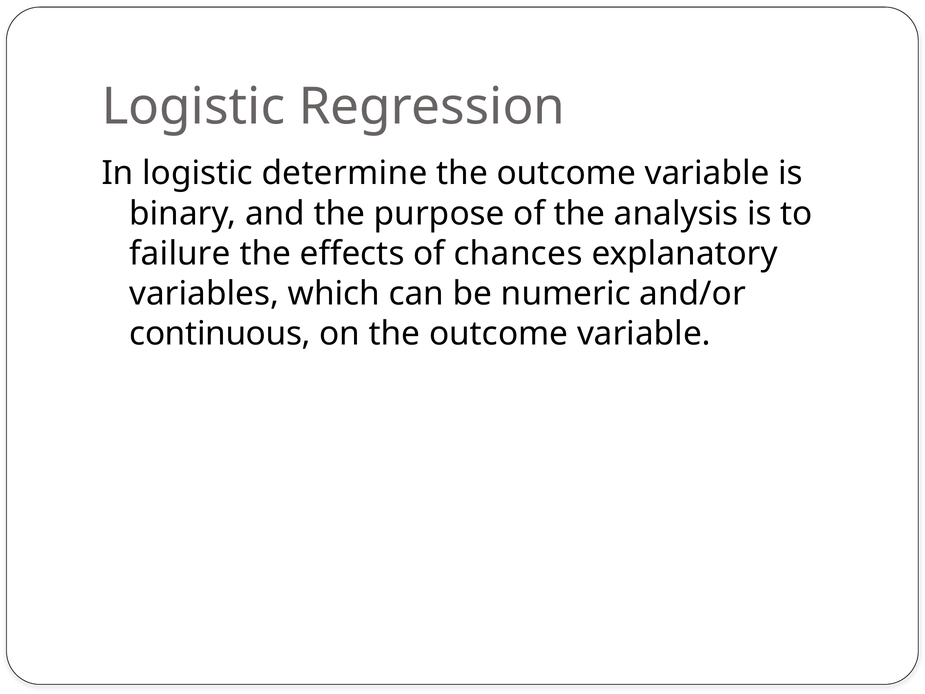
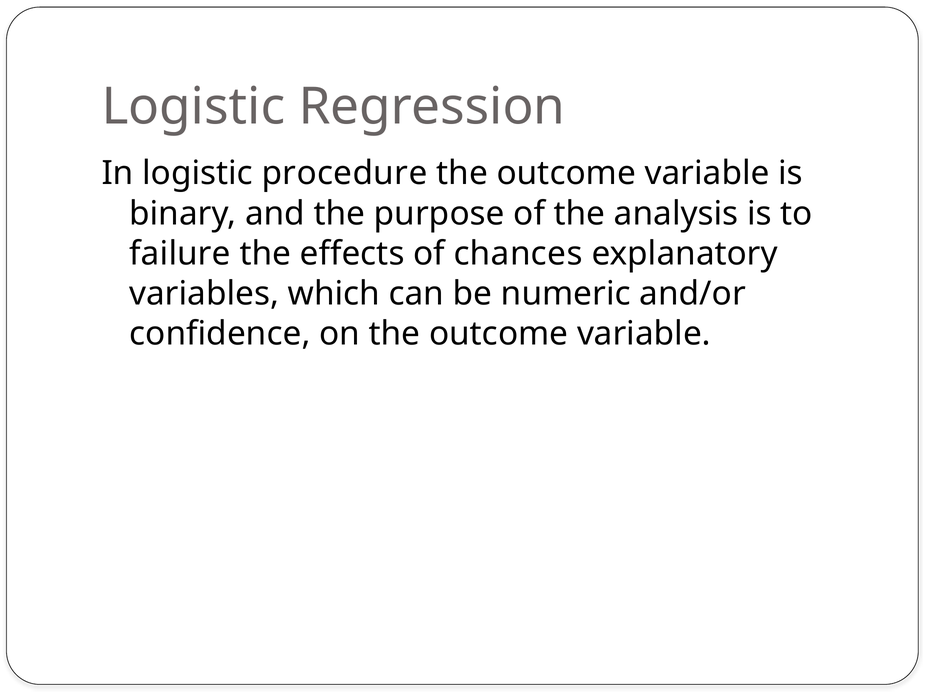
determine: determine -> procedure (344, 173)
continuous: continuous -> confidence (220, 334)
